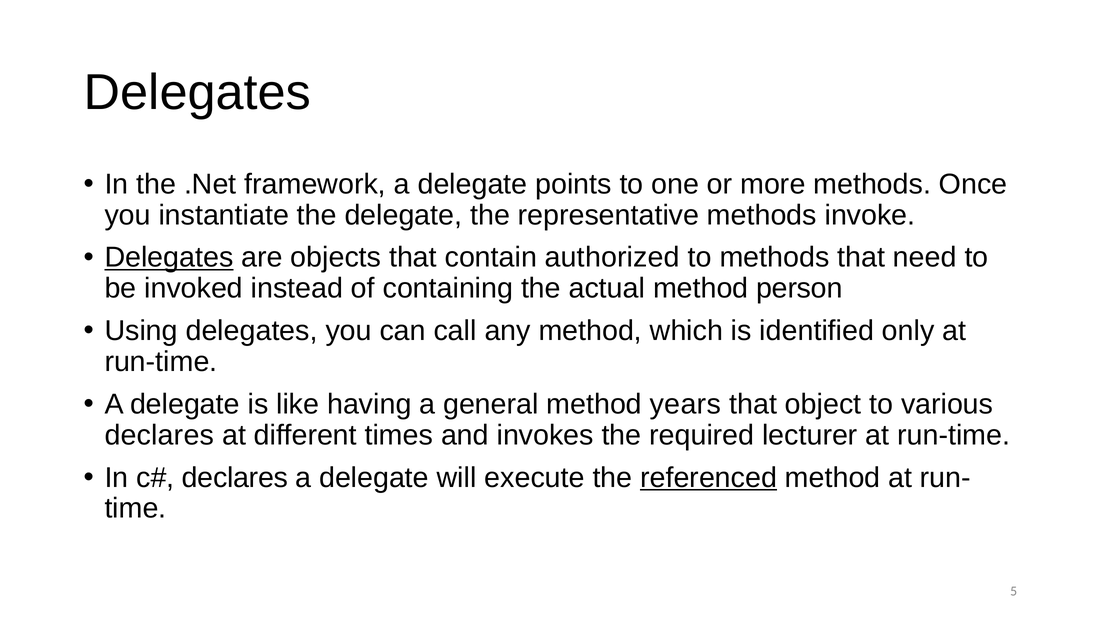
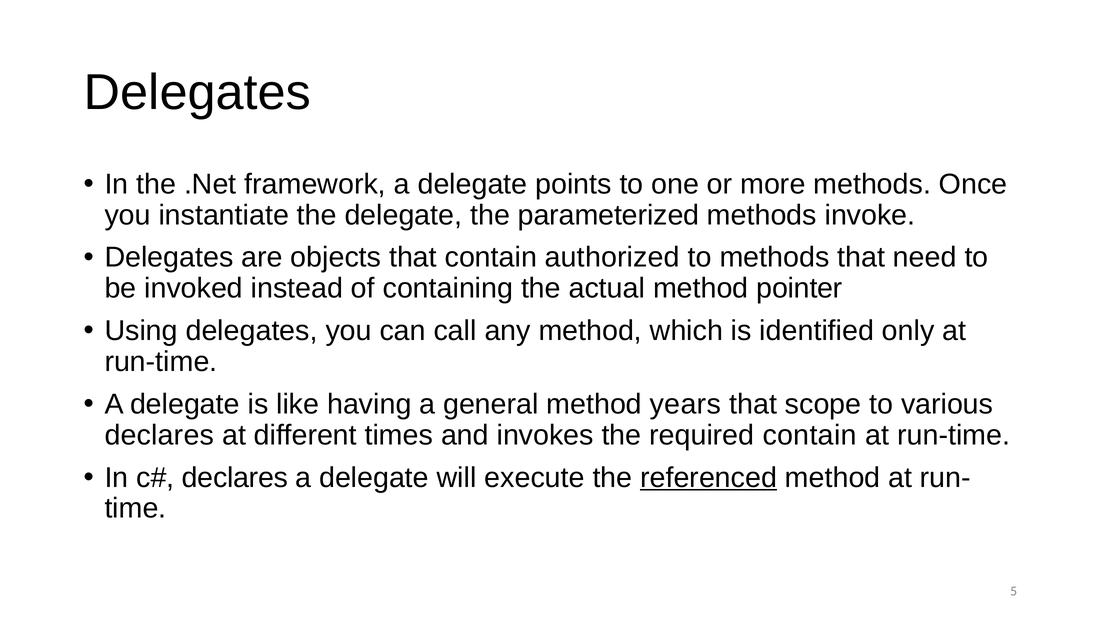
representative: representative -> parameterized (609, 215)
Delegates underline: present -> none (169, 258)
person: person -> pointer (799, 289)
object: object -> scope (823, 404)
required lecturer: lecturer -> contain (810, 435)
